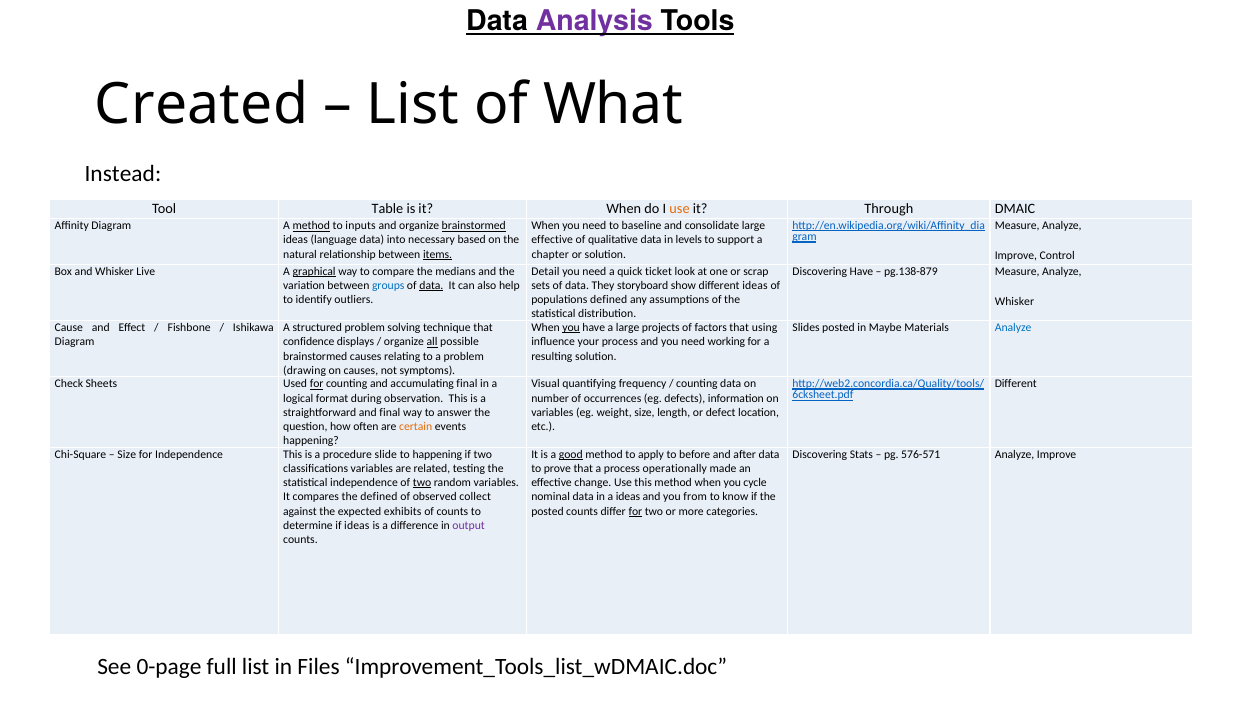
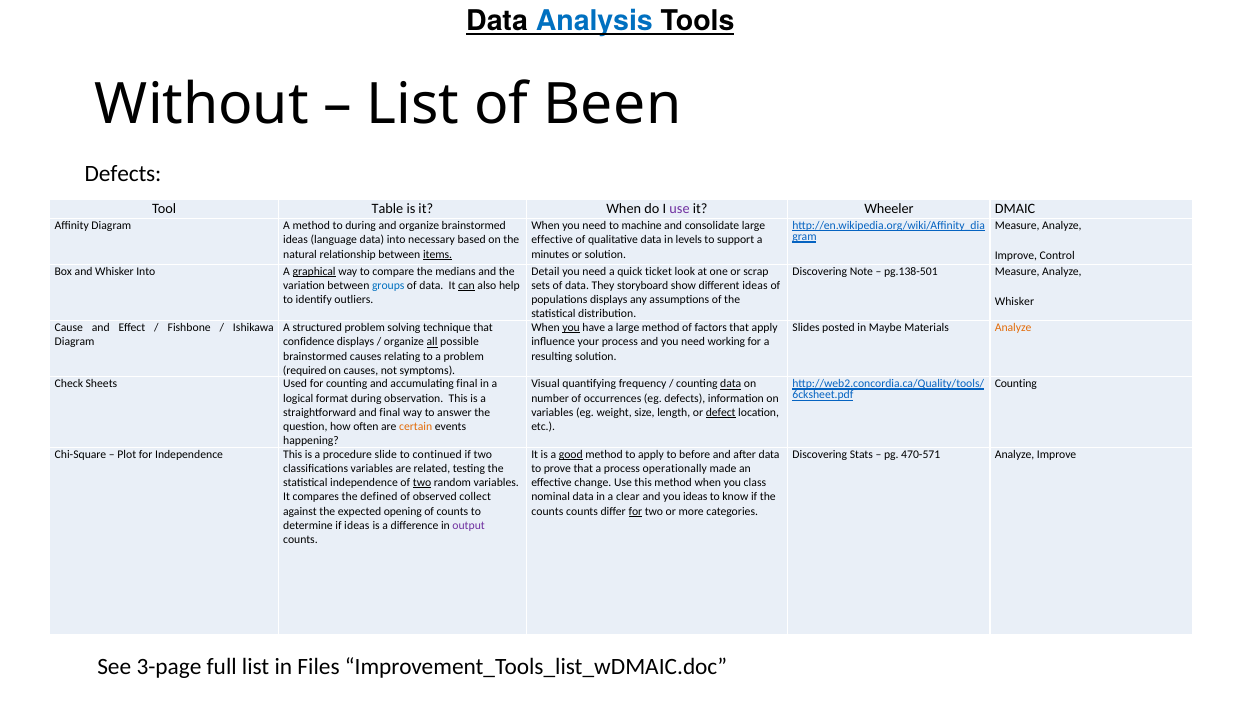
Analysis colour: purple -> blue (594, 21)
Created: Created -> Without (202, 105)
What: What -> Been (613, 105)
Instead: Instead -> Defects (123, 174)
use colour: orange -> purple (680, 209)
Through: Through -> Wheeler (889, 209)
method underline: present -> none (311, 226)
to inputs: inputs -> during (361, 226)
brainstormed underline: present -> none (474, 226)
baseline: baseline -> machine (642, 226)
chapter: chapter -> minutes (550, 254)
Whisker Live: Live -> Into (146, 271)
Discovering Have: Have -> Note (861, 271)
pg.138-879: pg.138-879 -> pg.138-501 (911, 271)
data underline: present -> none (431, 286)
can underline: none -> present (466, 286)
populations defined: defined -> displays (609, 300)
large projects: projects -> method (661, 328)
that using: using -> apply (765, 328)
Analyze colour: blue -> orange (1013, 328)
drawing: drawing -> required (305, 370)
for underline: present -> none (317, 384)
data underline: none -> present (731, 384)
Different: Different -> Counting (1016, 384)
defect underline: none -> present (721, 412)
Size: Size -> Plot (127, 454)
to happening: happening -> continued (437, 454)
576-571: 576-571 -> 470-571 (921, 454)
cycle: cycle -> class (755, 483)
a ideas: ideas -> clear (628, 497)
you from: from -> ideas (695, 497)
exhibits: exhibits -> opening (403, 511)
posted: posted -> counts (547, 511)
0-page: 0-page -> 3-page (169, 667)
